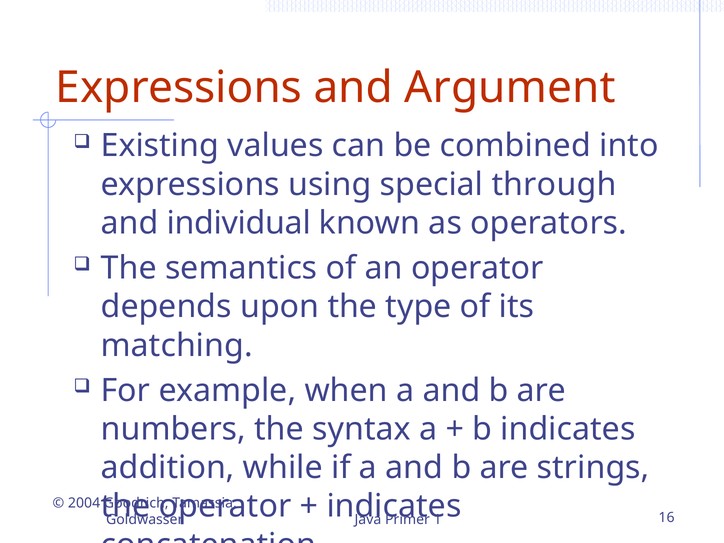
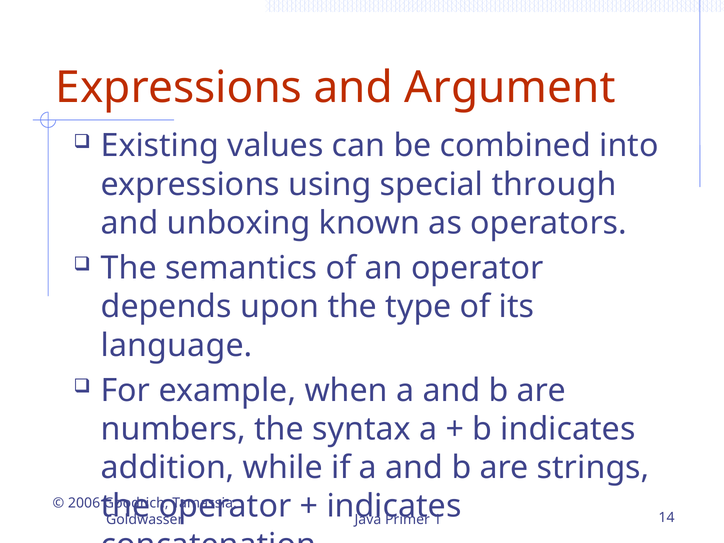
individual: individual -> unboxing (239, 223)
matching: matching -> language (177, 345)
2004: 2004 -> 2006 (84, 503)
16: 16 -> 14 (667, 518)
